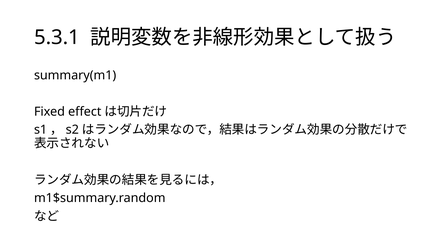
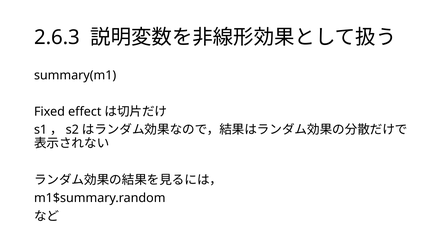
5.3.1: 5.3.1 -> 2.6.3 (57, 37)
